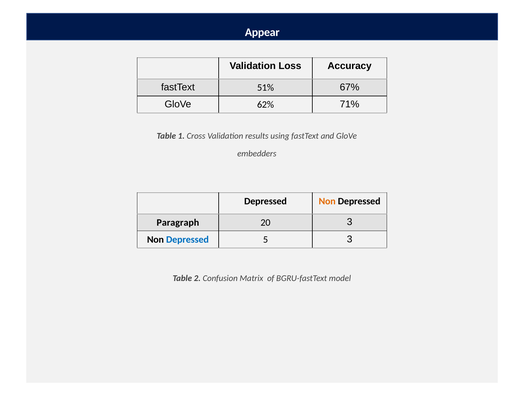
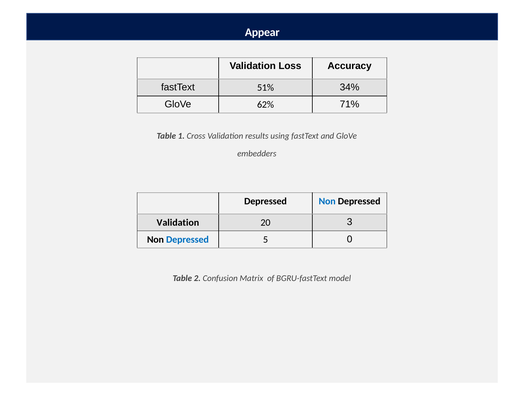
67%: 67% -> 34% (350, 87)
Non colour: orange -> blue (327, 201)
Paragraph: Paragraph -> Validation (178, 223)
5 3: 3 -> 0 (350, 239)
